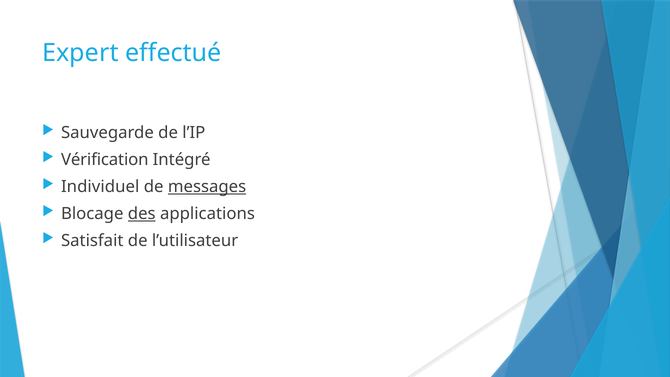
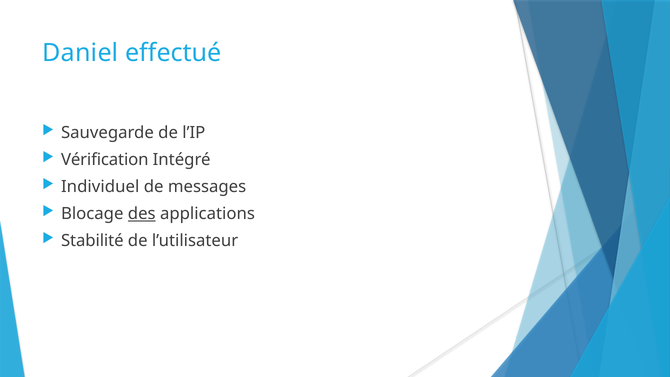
Expert: Expert -> Daniel (80, 53)
messages underline: present -> none (207, 187)
Satisfait: Satisfait -> Stabilité (92, 241)
